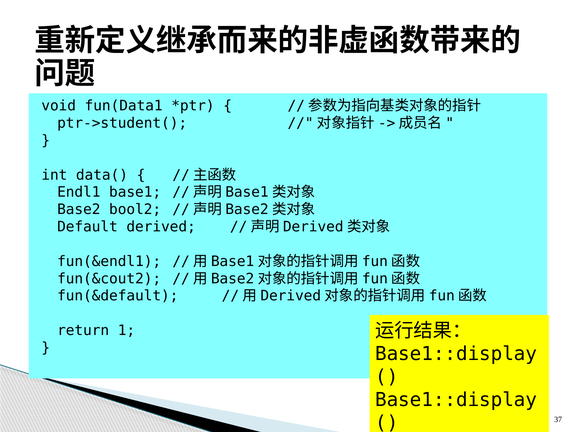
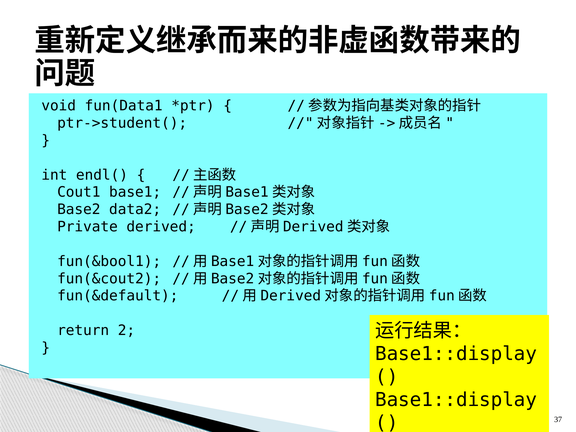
data(: data( -> endl( (102, 175)
Endl1: Endl1 -> Cout1 (79, 192)
bool2: bool2 -> data2 (135, 210)
Default: Default -> Private (87, 227)
fun(&endl1: fun(&endl1 -> fun(&bool1 (109, 261)
1: 1 -> 2 (126, 330)
